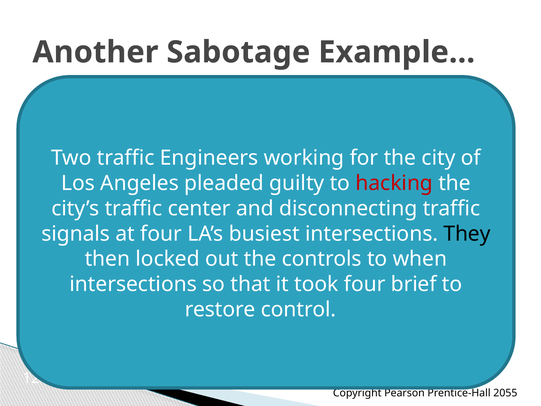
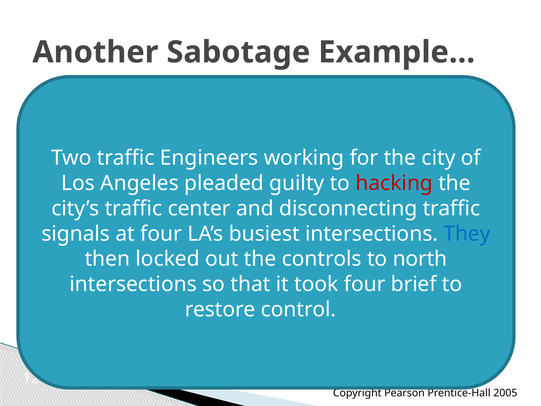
They colour: black -> blue (467, 234)
when: when -> north (420, 259)
2055: 2055 -> 2005 (505, 393)
